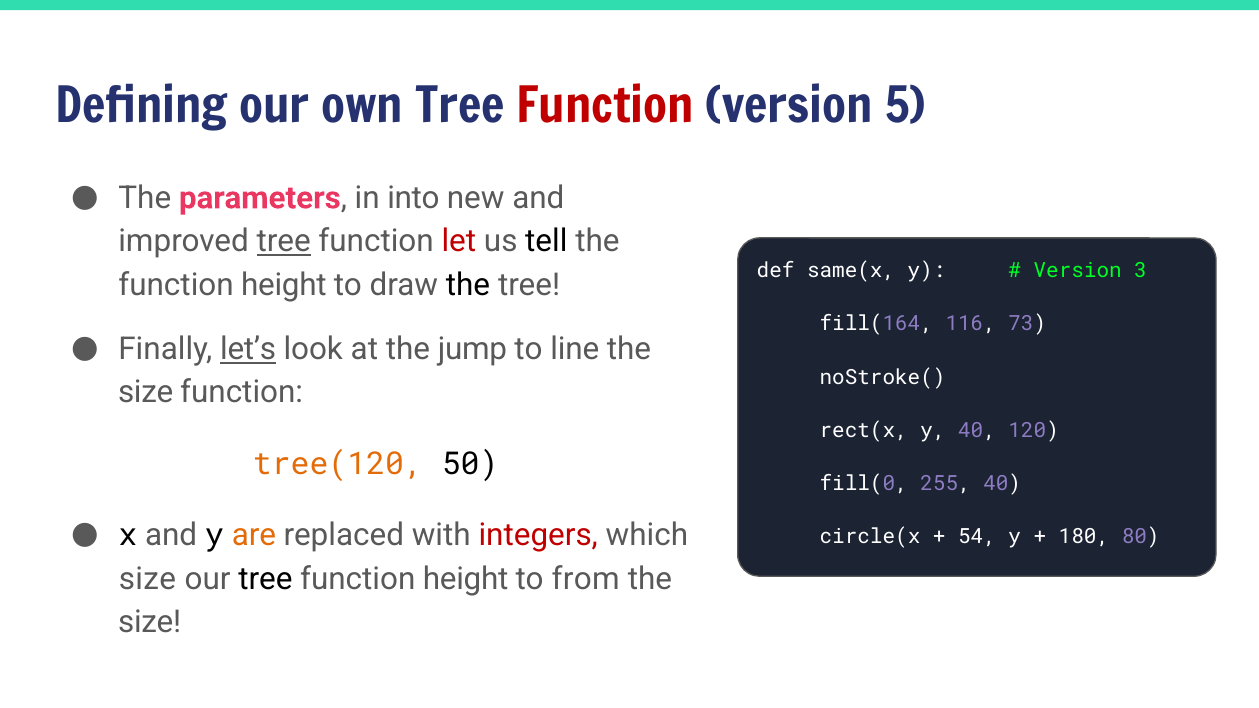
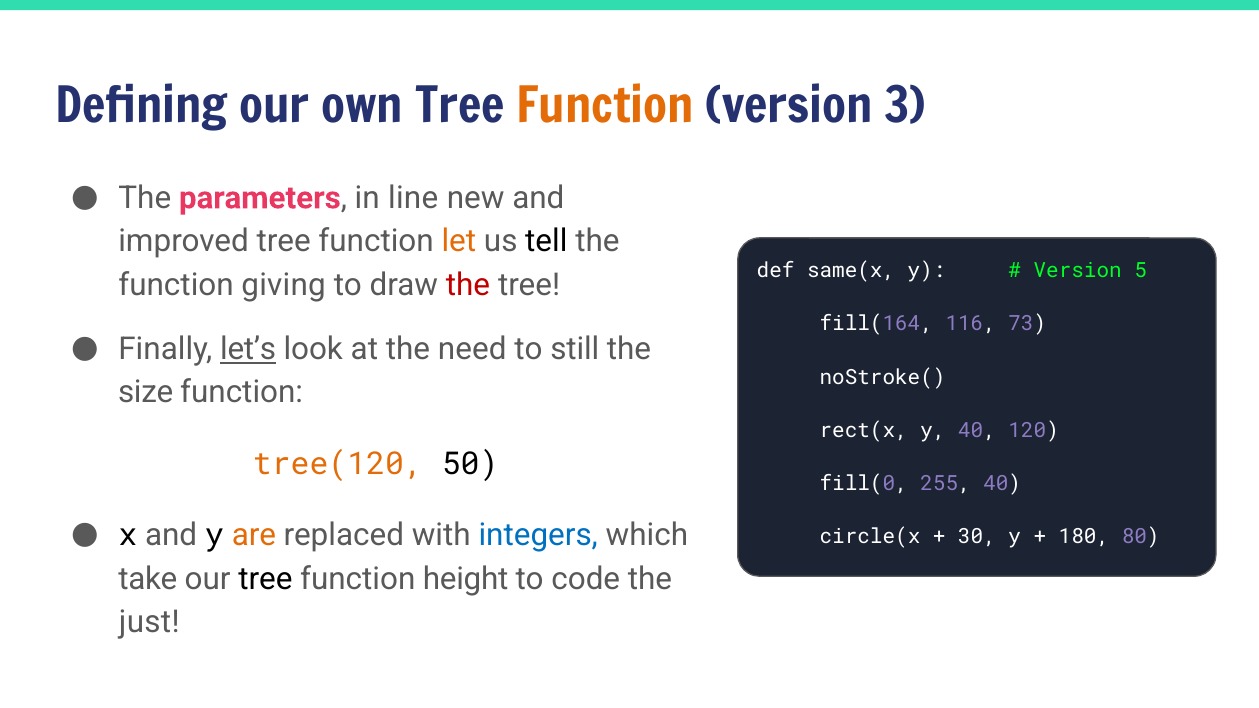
Function colour: red -> orange (605, 107)
5: 5 -> 3 (905, 107)
into: into -> line (413, 198)
tree underline: present -> none (284, 241)
let colour: red -> orange (459, 241)
3: 3 -> 5 (1141, 271)
height: height -> giving (284, 285)
the colour: black -> red (468, 285)
jump: jump -> need (472, 349)
line: line -> still (575, 349)
integers colour: red -> blue (538, 535)
54: 54 -> 30 (977, 537)
size: size -> take (148, 579)
from: from -> code (586, 579)
size: size -> just (149, 622)
